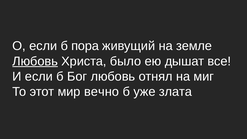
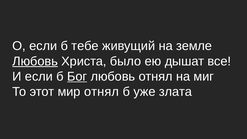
пора: пора -> тебе (85, 46)
Бог underline: none -> present (77, 76)
мир вечно: вечно -> отнял (102, 92)
